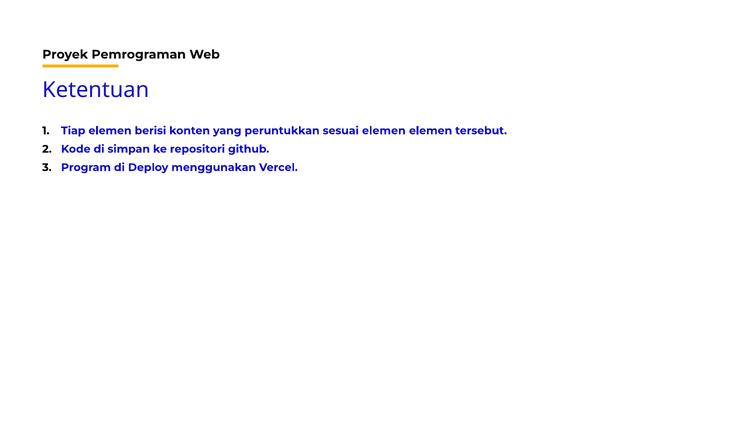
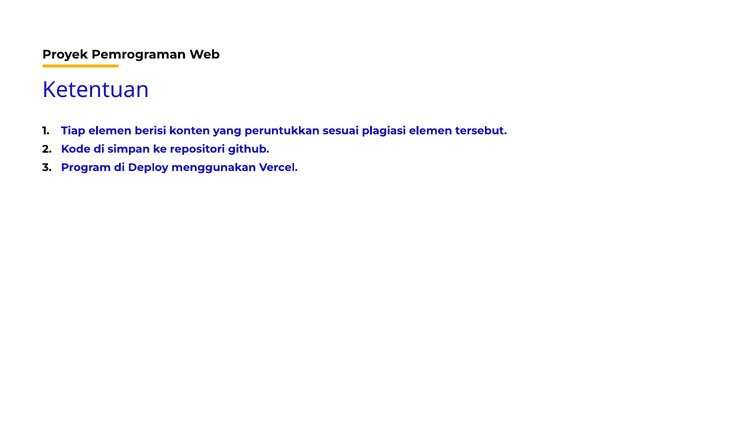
sesuai elemen: elemen -> plagiasi (384, 131)
